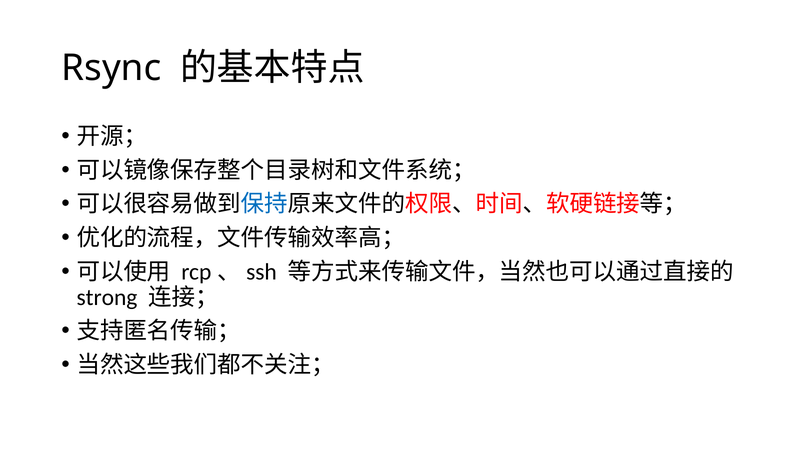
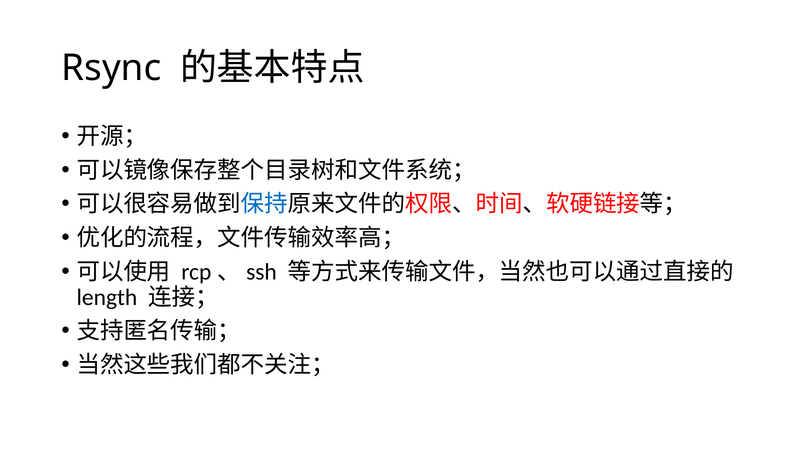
strong: strong -> length (107, 297)
